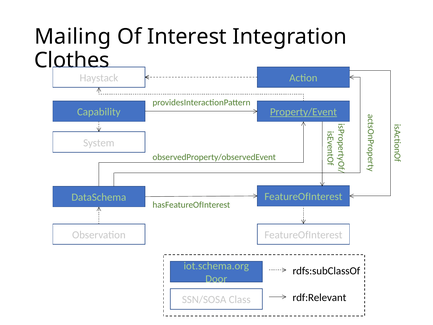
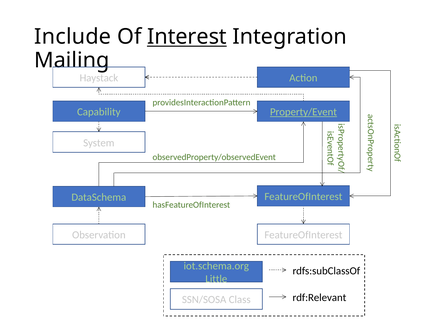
Mailing: Mailing -> Include (73, 37)
Interest underline: none -> present (187, 37)
Clothes: Clothes -> Mailing (72, 60)
Door: Door -> Little (216, 279)
